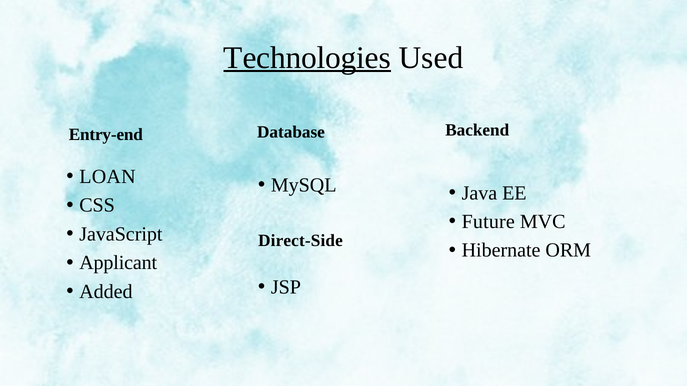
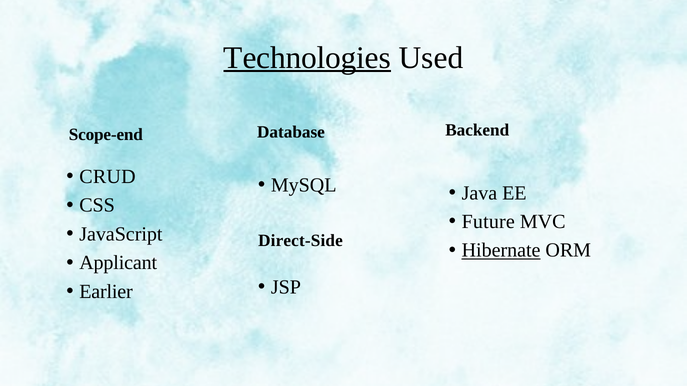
Entry-end: Entry-end -> Scope-end (106, 135)
LOAN: LOAN -> CRUD (107, 177)
Hibernate underline: none -> present (501, 251)
Added: Added -> Earlier (106, 292)
